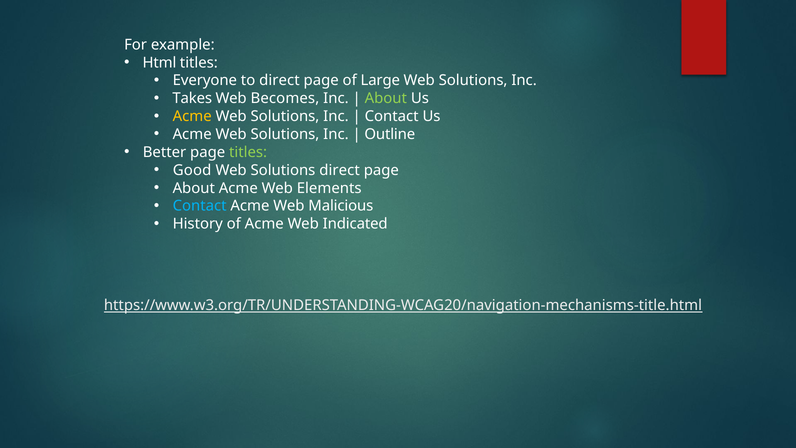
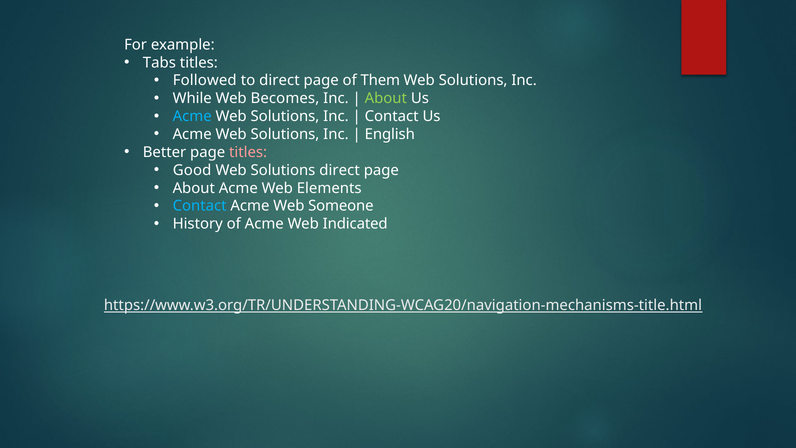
Html: Html -> Tabs (159, 63)
Everyone: Everyone -> Followed (205, 81)
Large: Large -> Them (380, 81)
Takes: Takes -> While (192, 98)
Acme colour: yellow -> light blue (192, 116)
Outline: Outline -> English (390, 134)
titles colour: light green -> pink (248, 152)
Malicious: Malicious -> Someone (341, 206)
